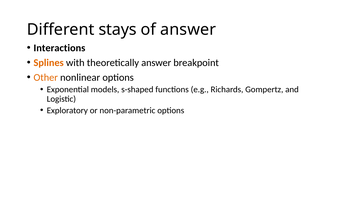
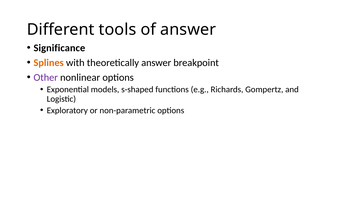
stays: stays -> tools (117, 30)
Interactions: Interactions -> Significance (59, 48)
Other colour: orange -> purple (46, 78)
